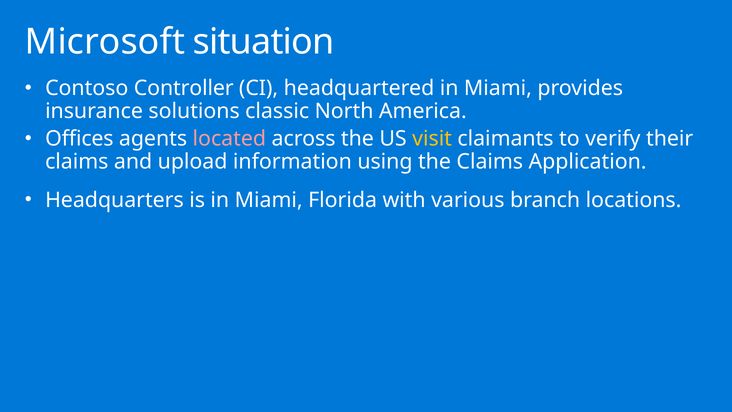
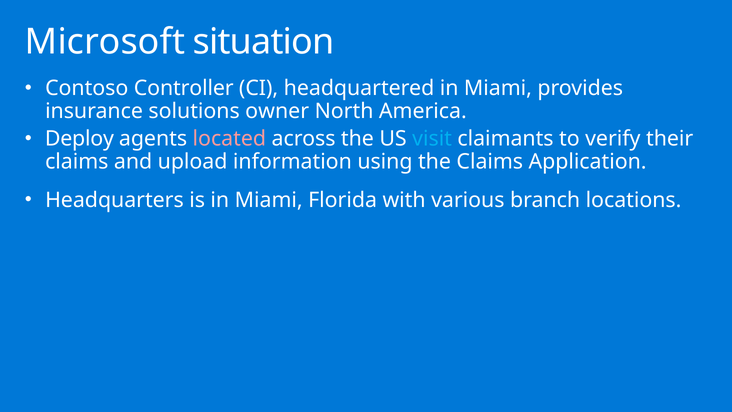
classic: classic -> owner (277, 111)
Offices: Offices -> Deploy (79, 139)
visit colour: yellow -> light blue (432, 139)
